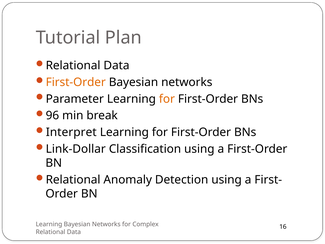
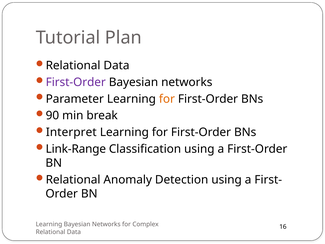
First-Order colour: orange -> purple (76, 82)
96: 96 -> 90 (52, 115)
Link-Dollar: Link-Dollar -> Link-Range (76, 149)
